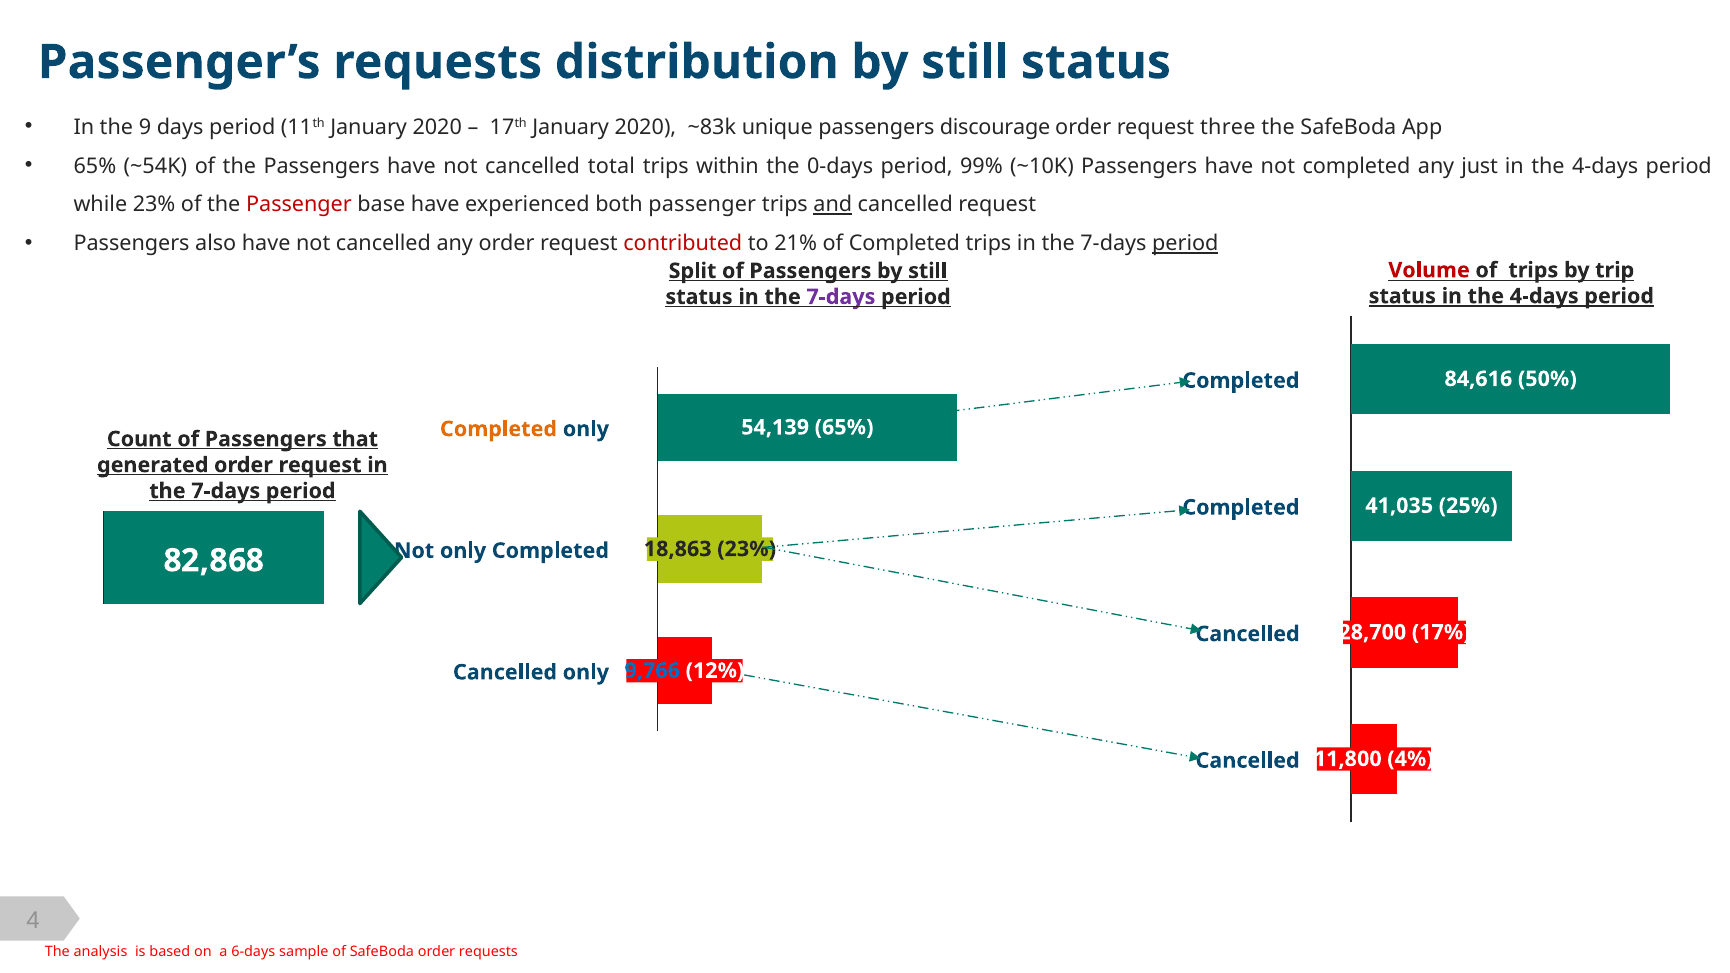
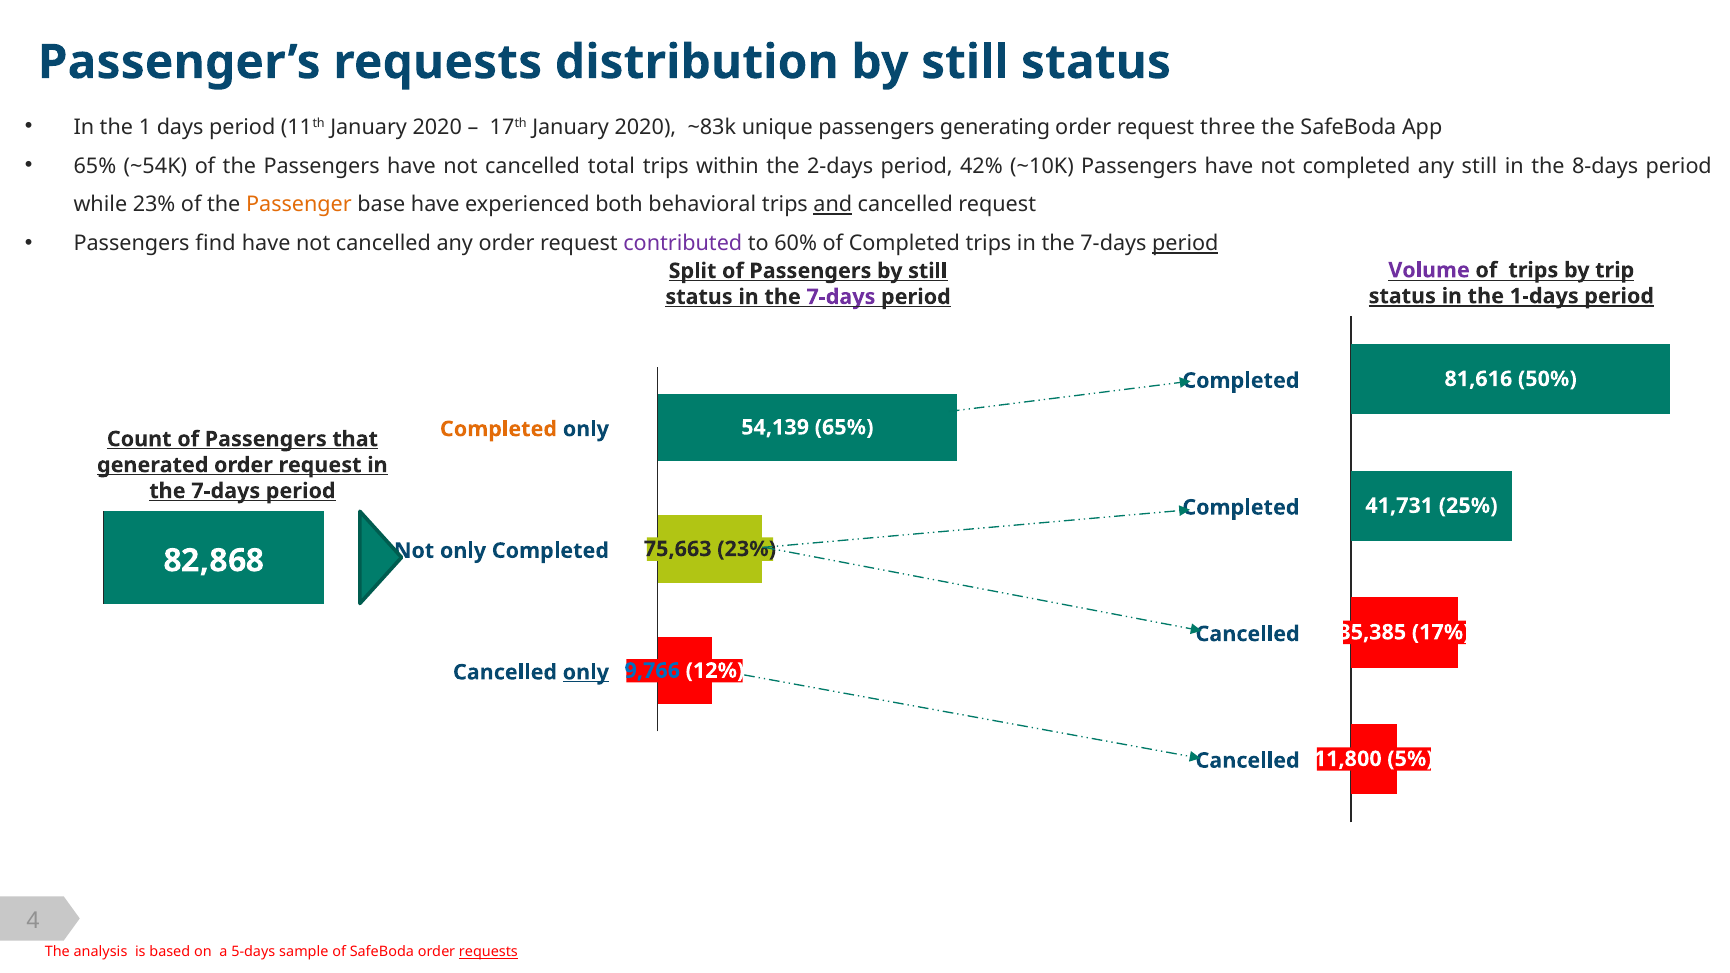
9: 9 -> 1 (145, 127)
discourage: discourage -> generating (995, 127)
0-days: 0-days -> 2-days (840, 166)
99%: 99% -> 42% (981, 166)
any just: just -> still (1479, 166)
4-days: 4-days -> 8-days (1605, 166)
Passenger colour: red -> orange (299, 205)
both passenger: passenger -> behavioral (702, 205)
also: also -> find (216, 244)
contributed colour: red -> purple (683, 244)
21%: 21% -> 60% (796, 244)
Volume colour: red -> purple (1429, 270)
status in the 4-days: 4-days -> 1-days (1544, 296)
84,616: 84,616 -> 81,616 (1478, 379)
41,035: 41,035 -> 41,731 (1399, 506)
18,863: 18,863 -> 75,663 (678, 549)
28,700: 28,700 -> 35,385 (1372, 632)
only underline: none -> present (586, 672)
4%: 4% -> 5% (1410, 759)
6-days: 6-days -> 5-days (253, 952)
requests underline: none -> present (488, 952)
